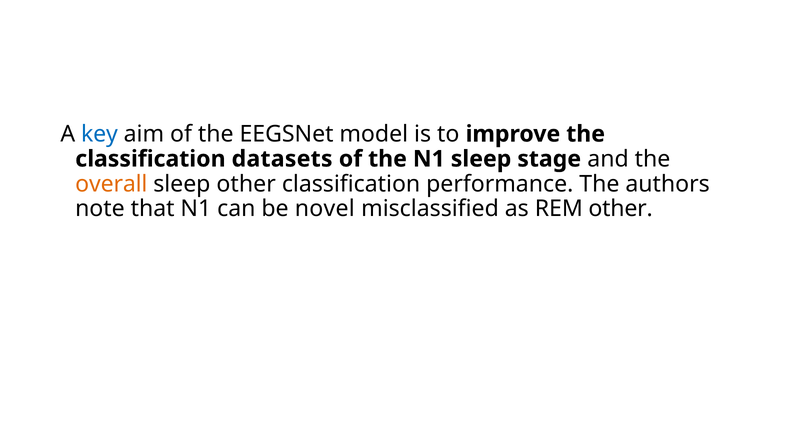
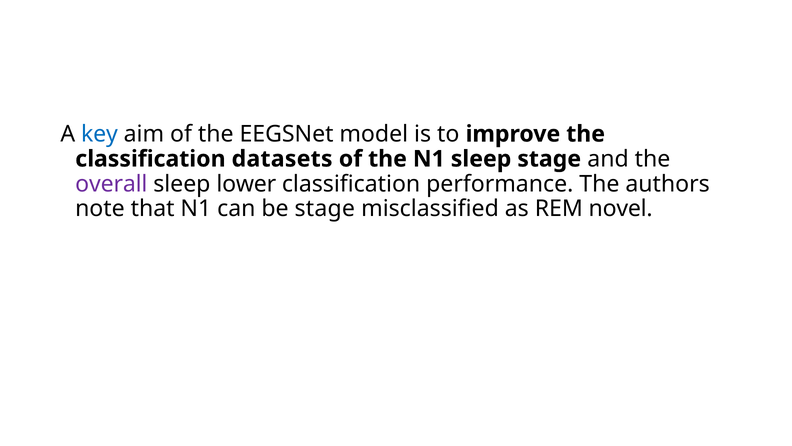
overall colour: orange -> purple (111, 184)
sleep other: other -> lower (246, 184)
be novel: novel -> stage (325, 209)
REM other: other -> novel (621, 209)
